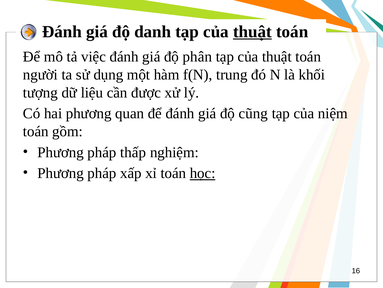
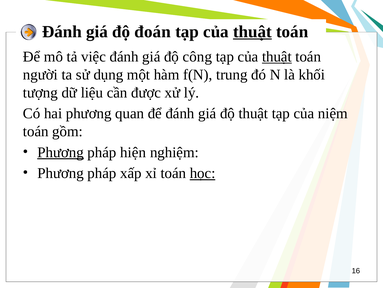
danh: danh -> đoán (153, 32)
phân: phân -> công (197, 57)
thuật underline: none -> present (277, 57)
độ cũng: cũng -> thuật (253, 113)
Phương underline: none -> present (61, 152)
thấp: thấp -> hiện (133, 152)
